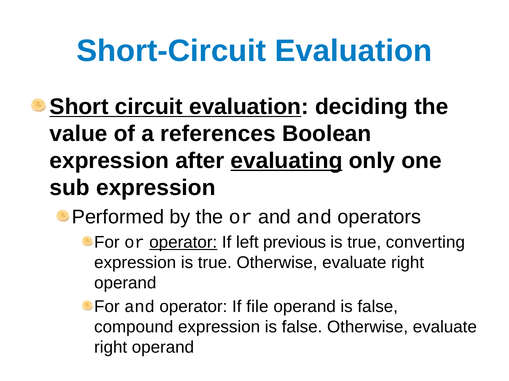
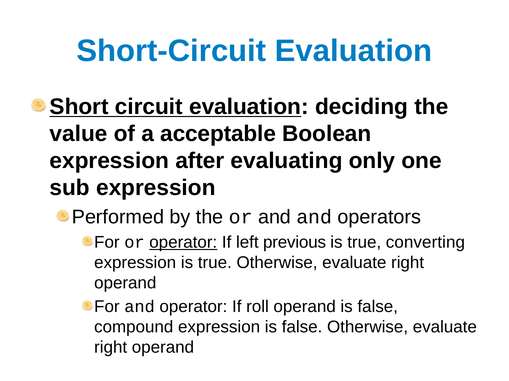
references: references -> acceptable (218, 134)
evaluating underline: present -> none (287, 161)
file: file -> roll (258, 307)
